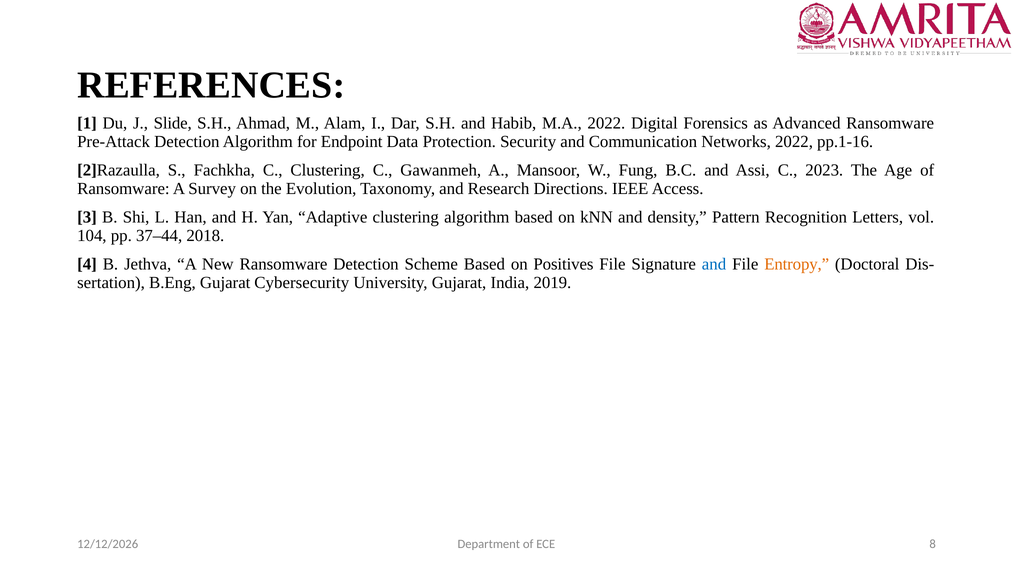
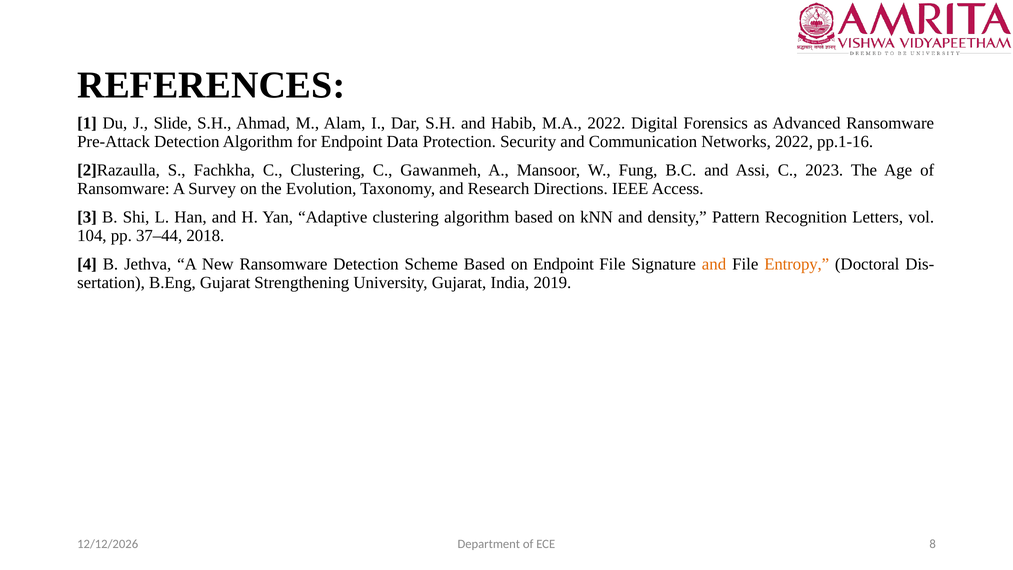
on Positives: Positives -> Endpoint (563, 264)
and colour: blue -> orange (714, 264)
Cybersecurity: Cybersecurity -> Strengthening (302, 282)
